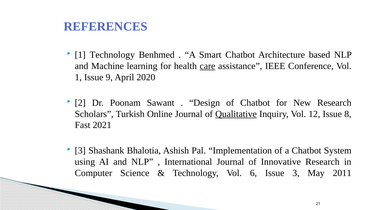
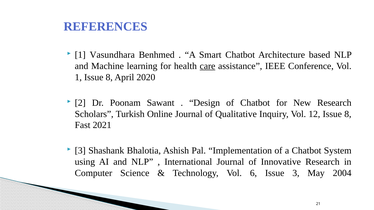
1 Technology: Technology -> Vasundhara (112, 55)
1 Issue 9: 9 -> 8 (109, 77)
Qualitative underline: present -> none (236, 114)
2011: 2011 -> 2004 (342, 173)
